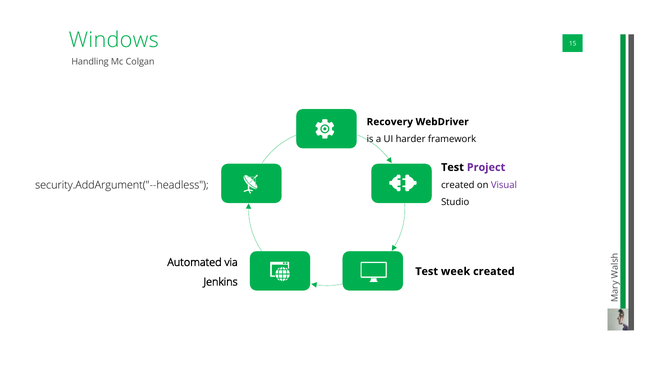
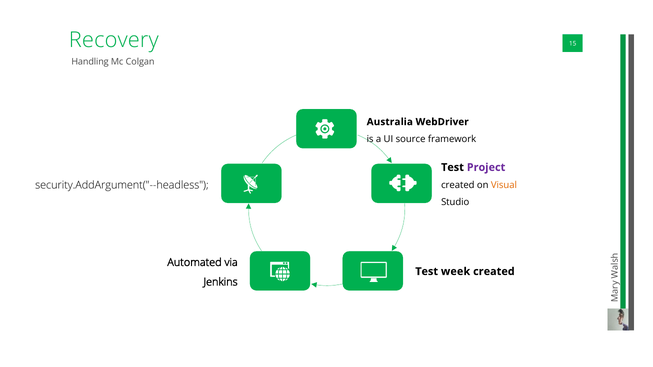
Windows: Windows -> Recovery (114, 40)
Recovery: Recovery -> Australia (390, 122)
harder: harder -> source (411, 139)
Visual colour: purple -> orange (504, 185)
